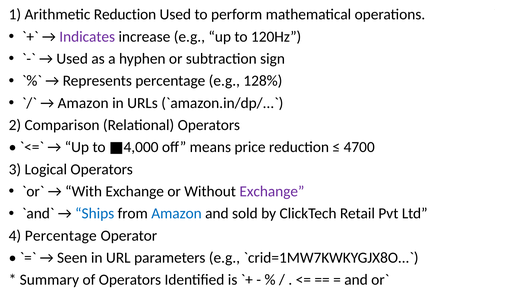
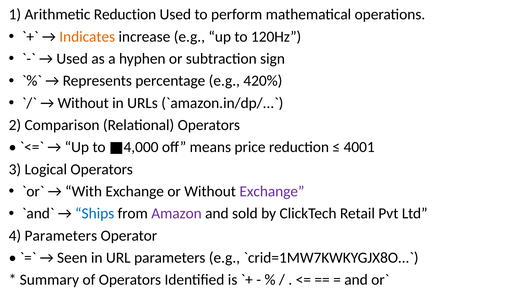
Indicates colour: purple -> orange (87, 37)
128%: 128% -> 420% (263, 81)
Amazon: Amazon -> Without (83, 103)
4700: 4700 -> 4001 (359, 147)
Amazon colour: blue -> purple (177, 213)
4 Percentage: Percentage -> Parameters (61, 235)
